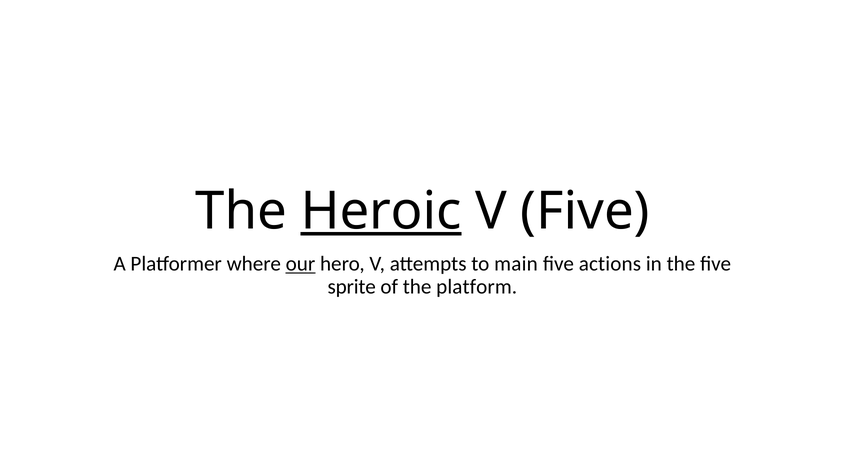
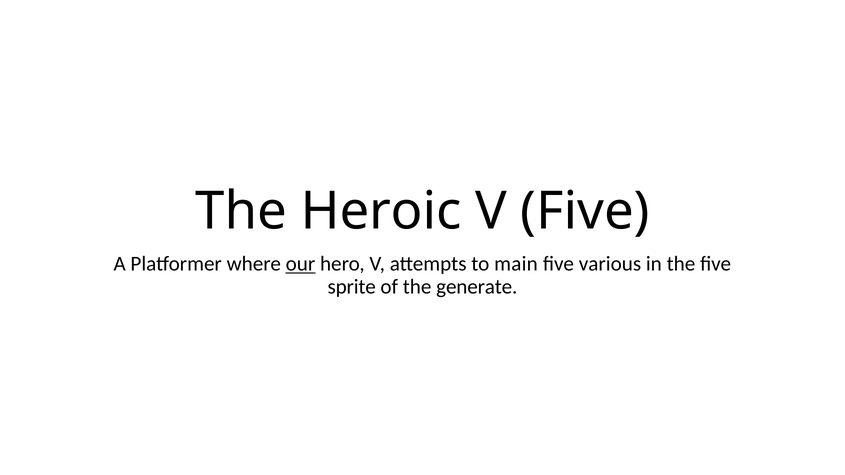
Heroic underline: present -> none (381, 211)
actions: actions -> various (610, 264)
platform: platform -> generate (477, 287)
